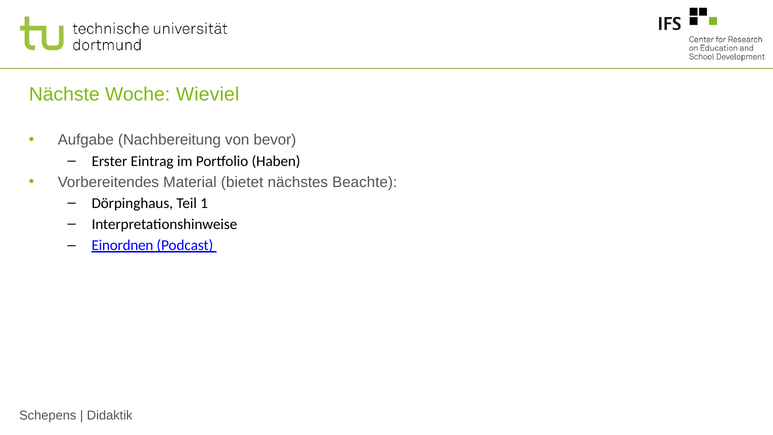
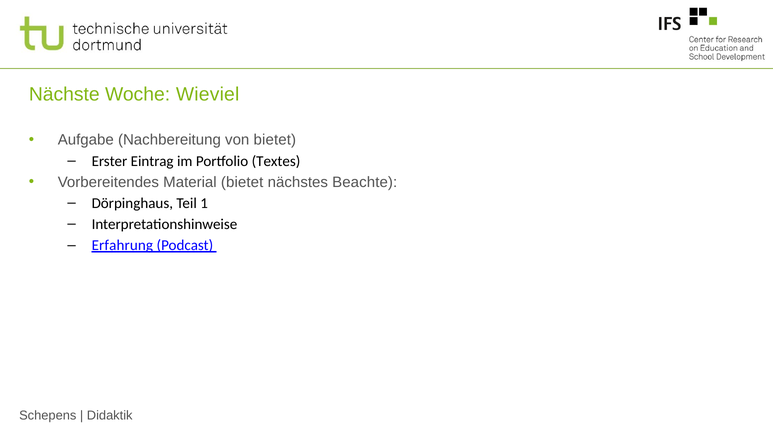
von bevor: bevor -> bietet (275, 140)
Haben: Haben -> Textes (276, 161)
Einordnen: Einordnen -> Erfahrung (122, 245)
